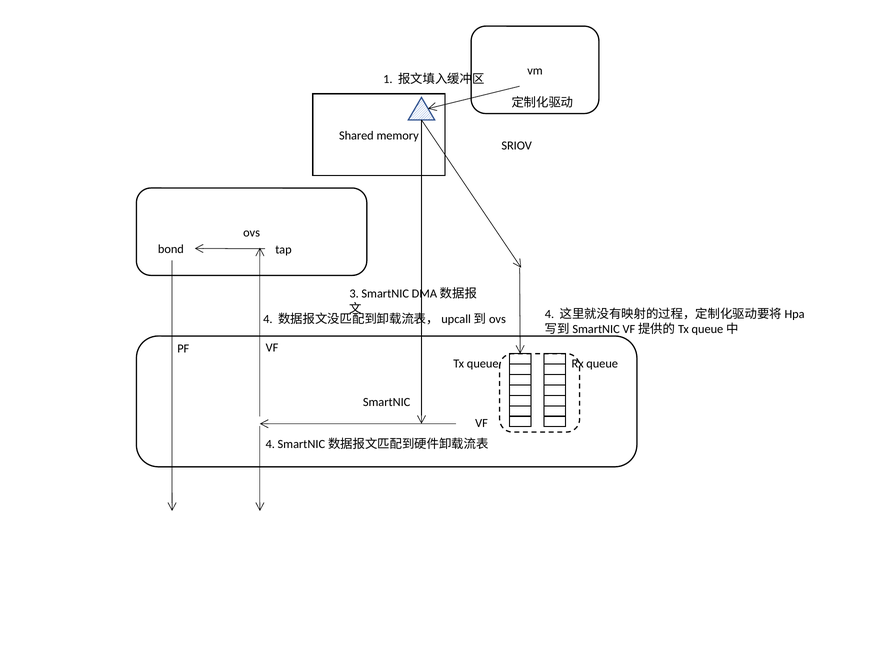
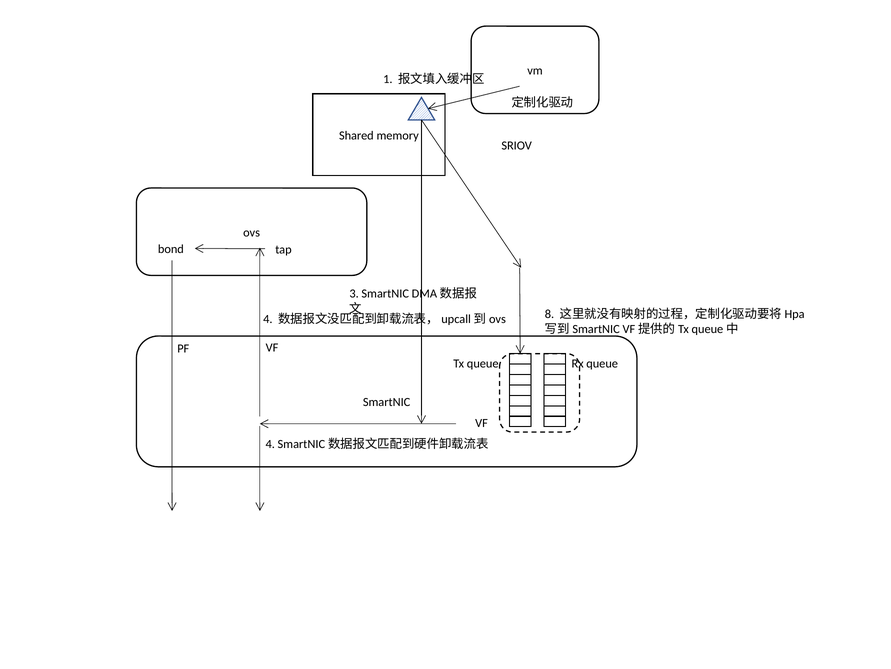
4: 4 -> 8 (549, 314)
